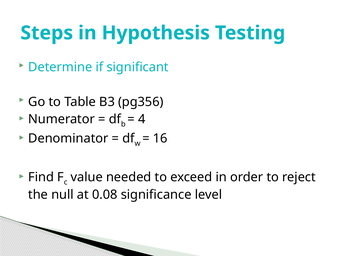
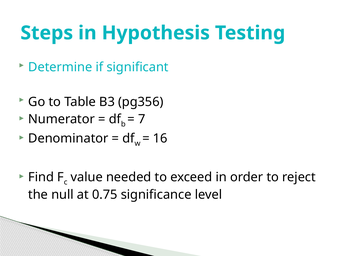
4: 4 -> 7 (142, 119)
0.08: 0.08 -> 0.75 (105, 194)
